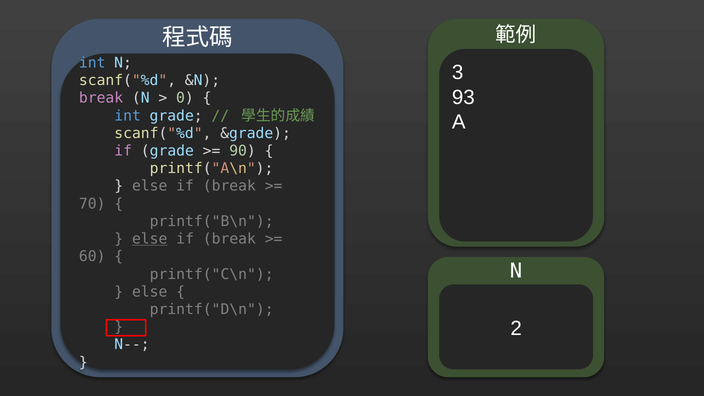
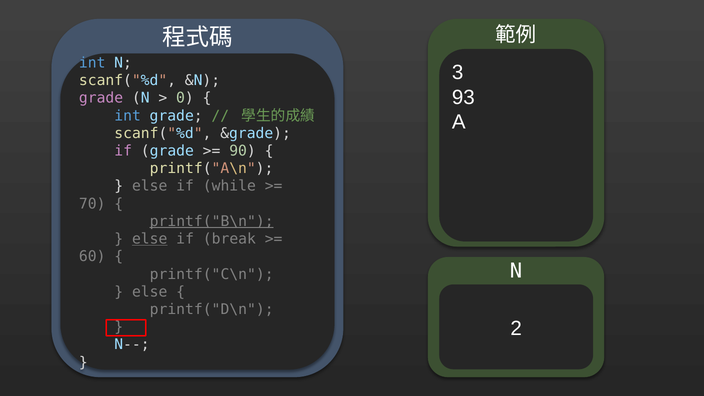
break: break -> grade (101, 98)
break: break -> while (229, 186)
printf("B\n underline: none -> present (212, 221)
